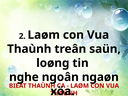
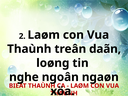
saün: saün -> daãn (105, 49)
